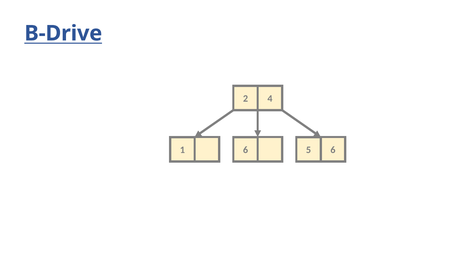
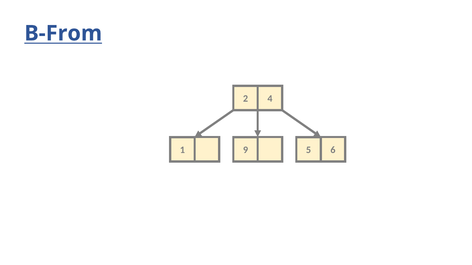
B-Drive: B-Drive -> B-From (63, 33)
1 6: 6 -> 9 (245, 150)
